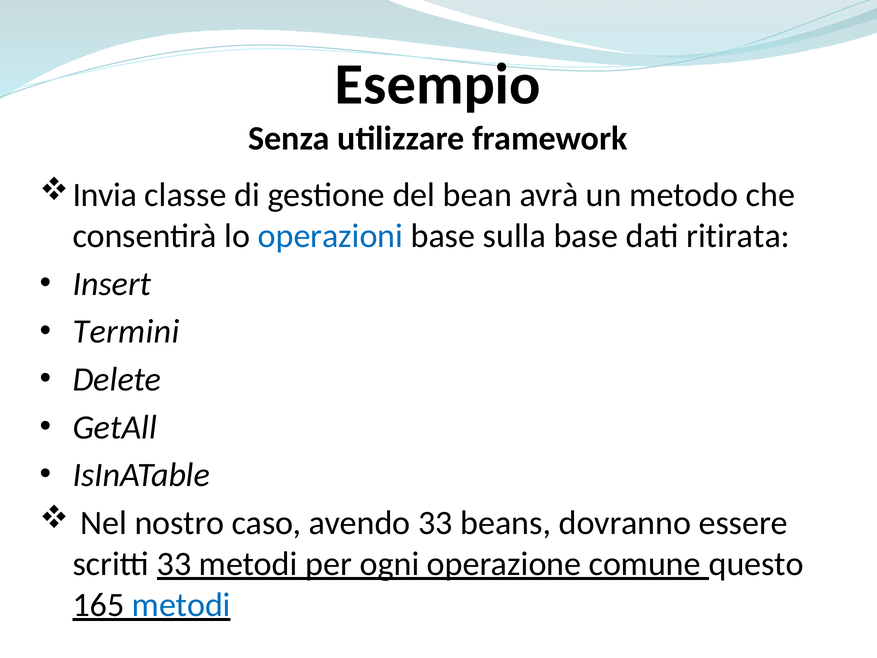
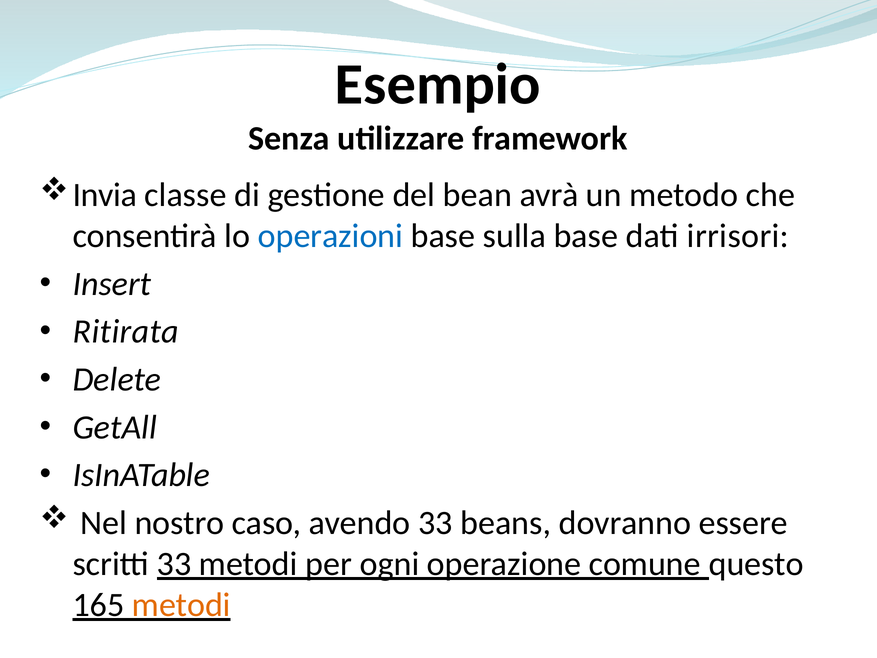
ritirata: ritirata -> irrisori (738, 236)
Termini: Termini -> Ritirata (126, 332)
metodi colour: blue -> orange (181, 605)
